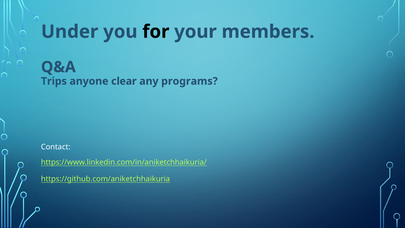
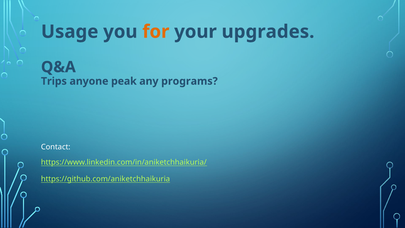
Under: Under -> Usage (70, 32)
for colour: black -> orange (156, 32)
members: members -> upgrades (268, 32)
clear: clear -> peak (124, 81)
